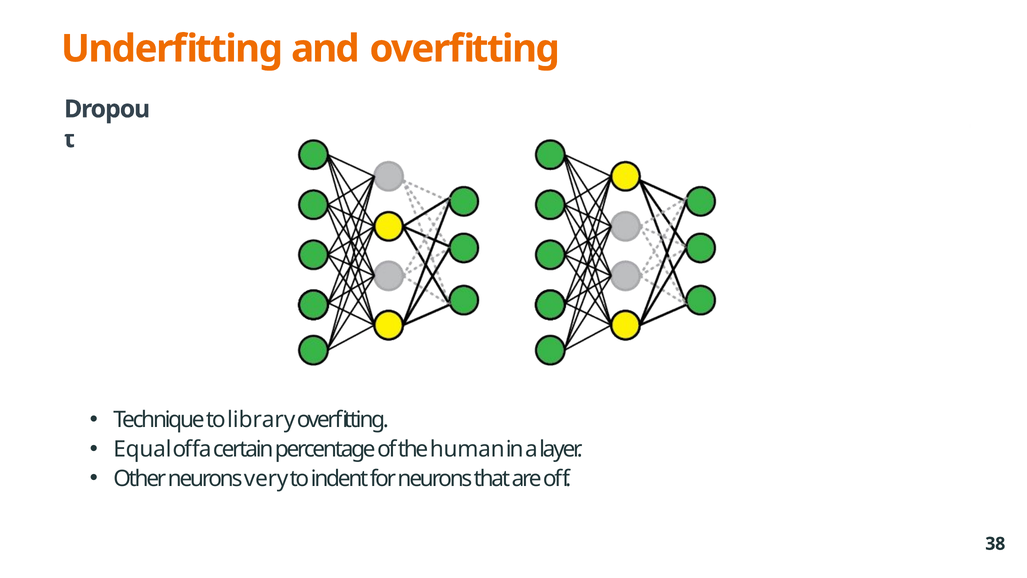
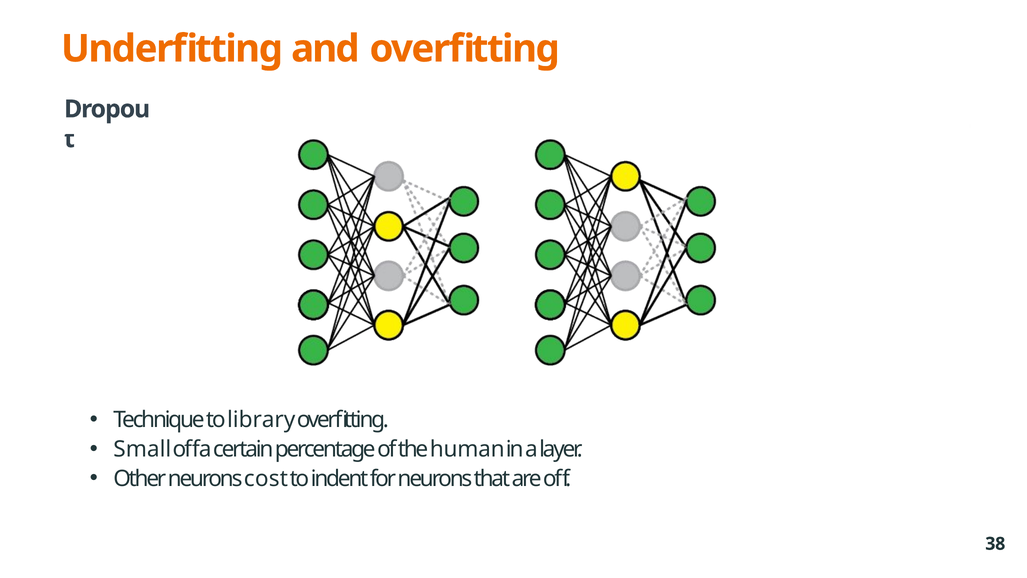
Equal: Equal -> Small (142, 449)
very: very -> cost (266, 479)
